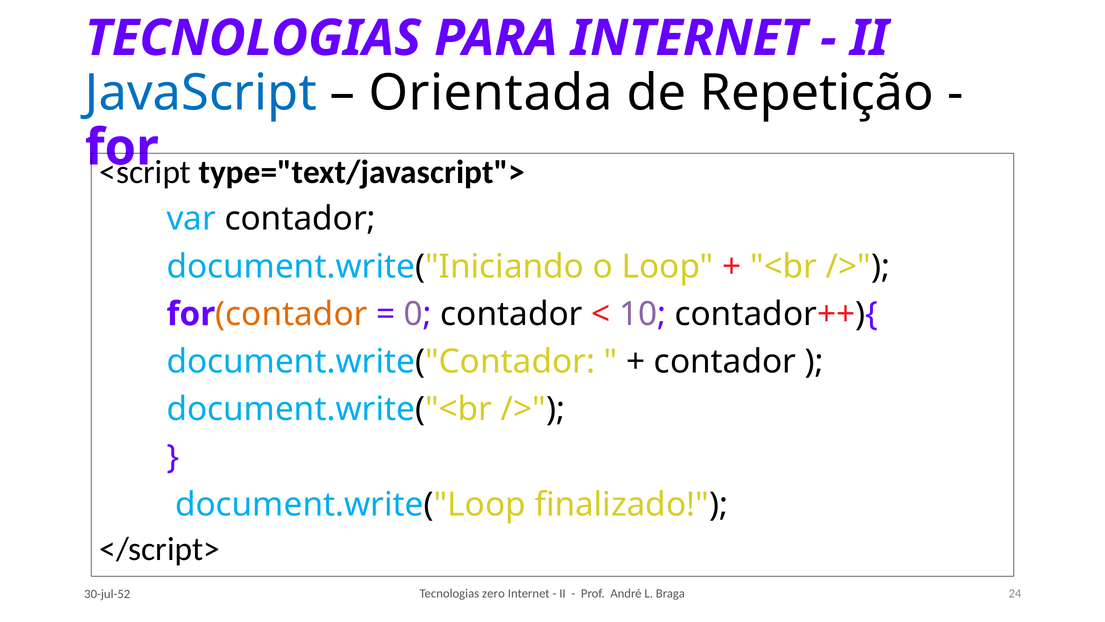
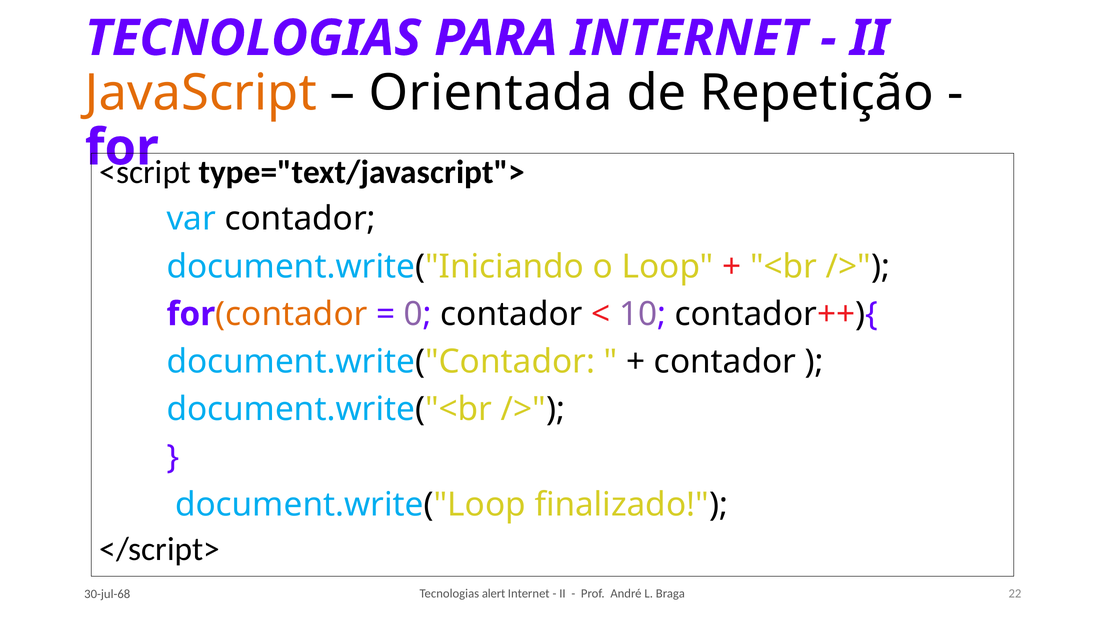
JavaScript colour: blue -> orange (201, 93)
zero: zero -> alert (494, 593)
24: 24 -> 22 (1015, 593)
30-jul-52: 30-jul-52 -> 30-jul-68 (107, 593)
